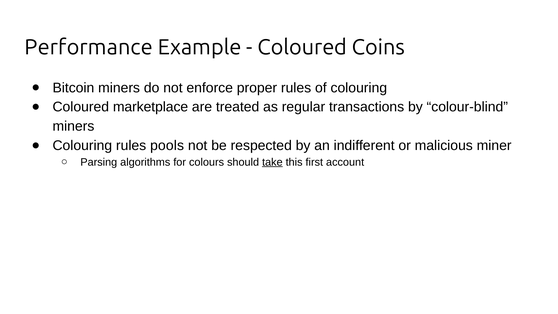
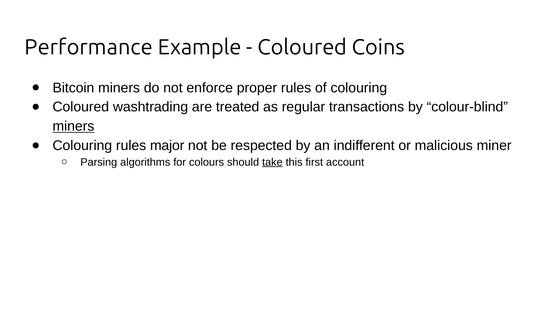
marketplace: marketplace -> washtrading (151, 107)
miners underline: none -> present (73, 126)
pools: pools -> major (167, 145)
